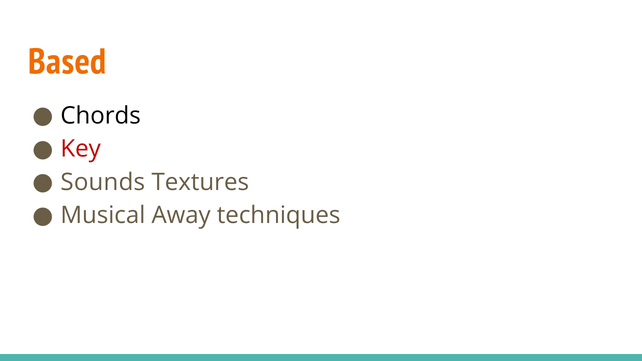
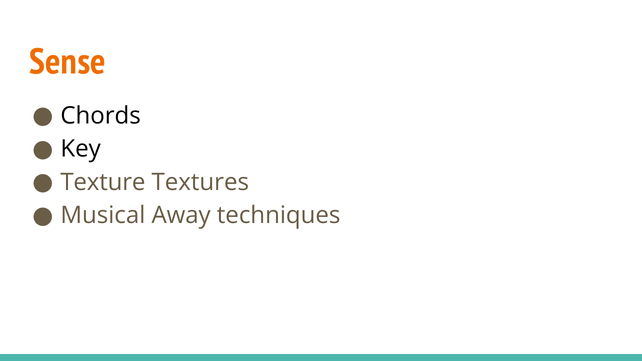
Based: Based -> Sense (67, 62)
Key colour: red -> black (81, 149)
Sounds: Sounds -> Texture (103, 182)
